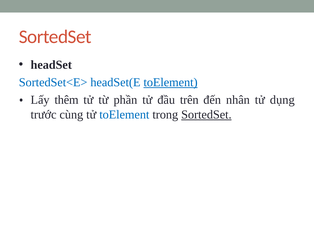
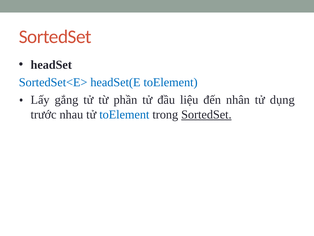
toElement underline: present -> none (171, 82)
thêm: thêm -> gắng (66, 100)
trên: trên -> liệu (189, 100)
cùng: cùng -> nhau (71, 114)
